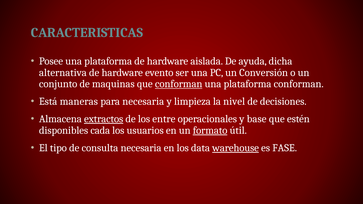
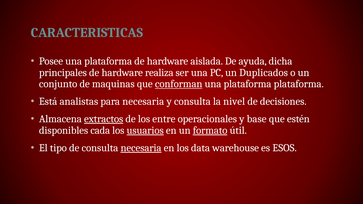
alternativa: alternativa -> principales (63, 73)
evento: evento -> realiza (159, 73)
Conversión: Conversión -> Duplicados (264, 73)
plataforma conforman: conforman -> plataforma (299, 84)
maneras: maneras -> analistas (79, 102)
y limpieza: limpieza -> consulta (192, 102)
usuarios underline: none -> present (145, 130)
necesaria underline: none -> present (141, 148)
warehouse underline: present -> none (236, 148)
FASE: FASE -> ESOS (285, 148)
